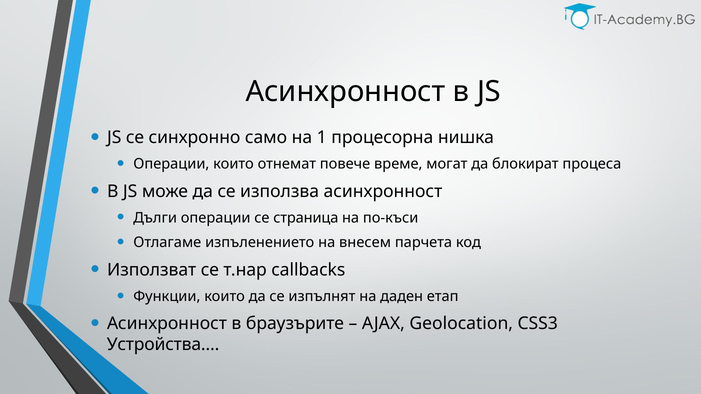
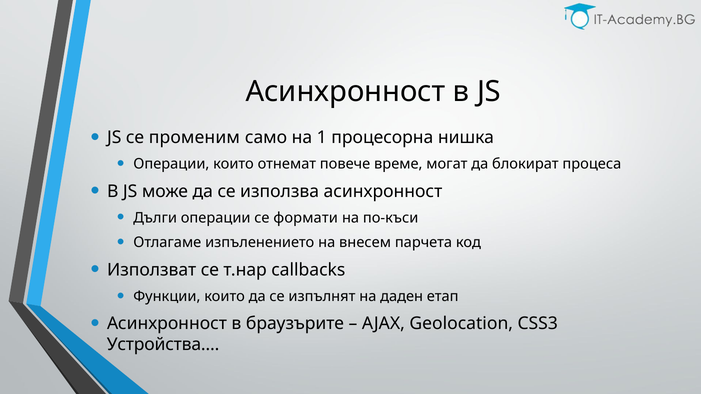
синхронно: синхронно -> променим (194, 138)
страница: страница -> формати (306, 218)
